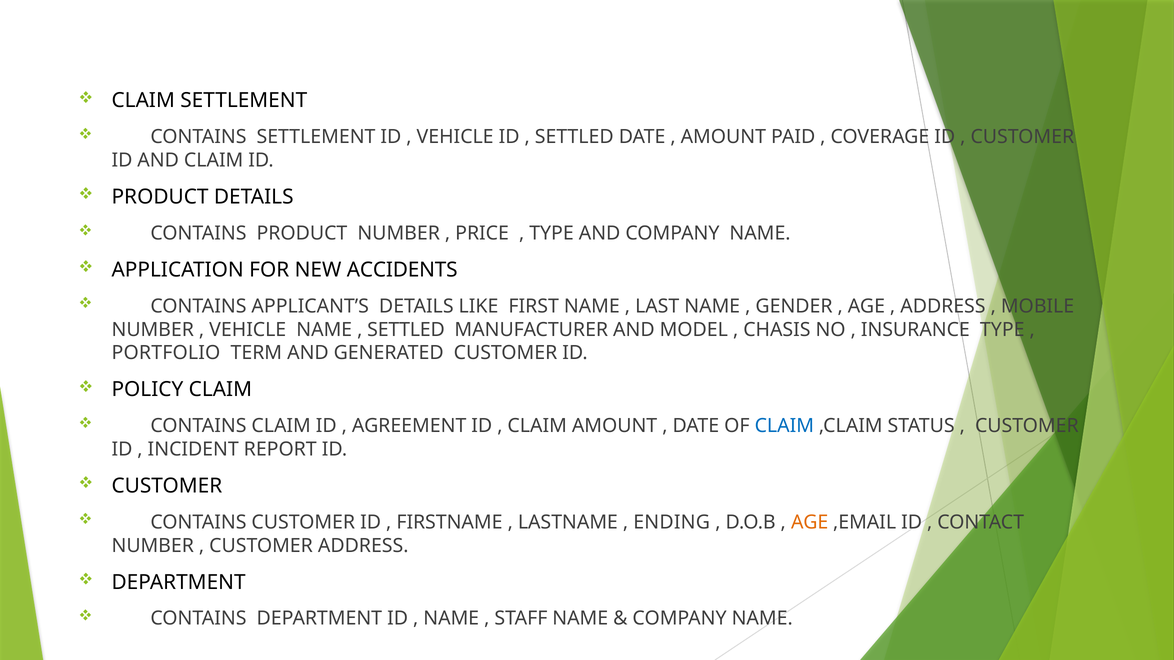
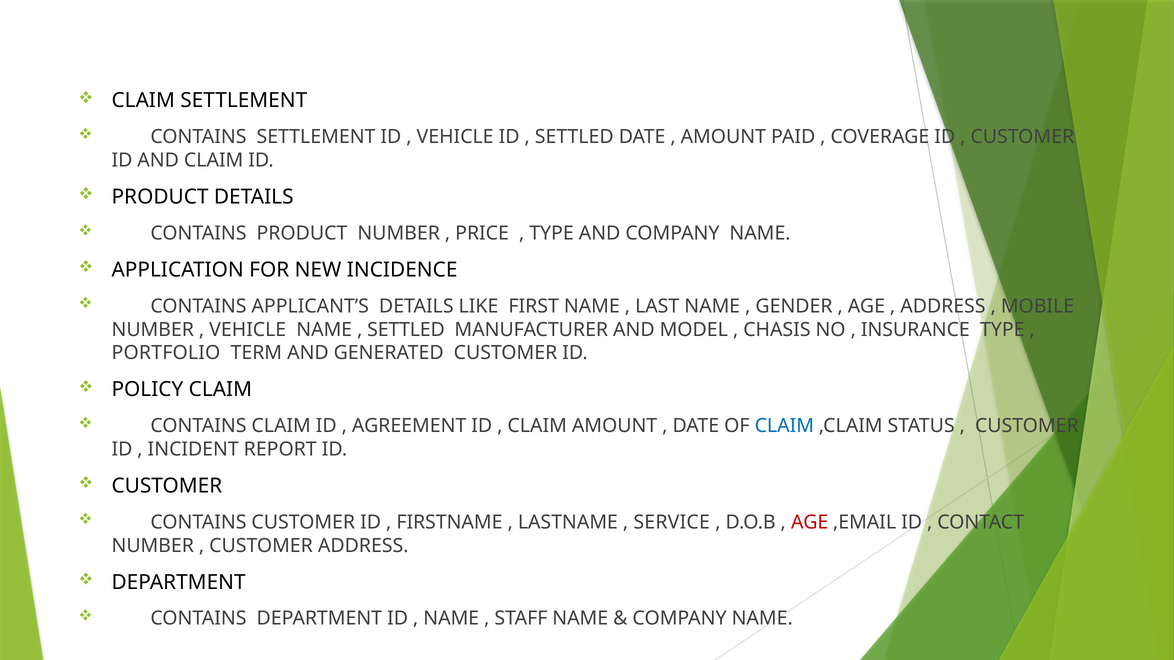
ACCIDENTS: ACCIDENTS -> INCIDENCE (402, 270)
ENDING: ENDING -> SERVICE (672, 523)
AGE colour: orange -> red (810, 523)
